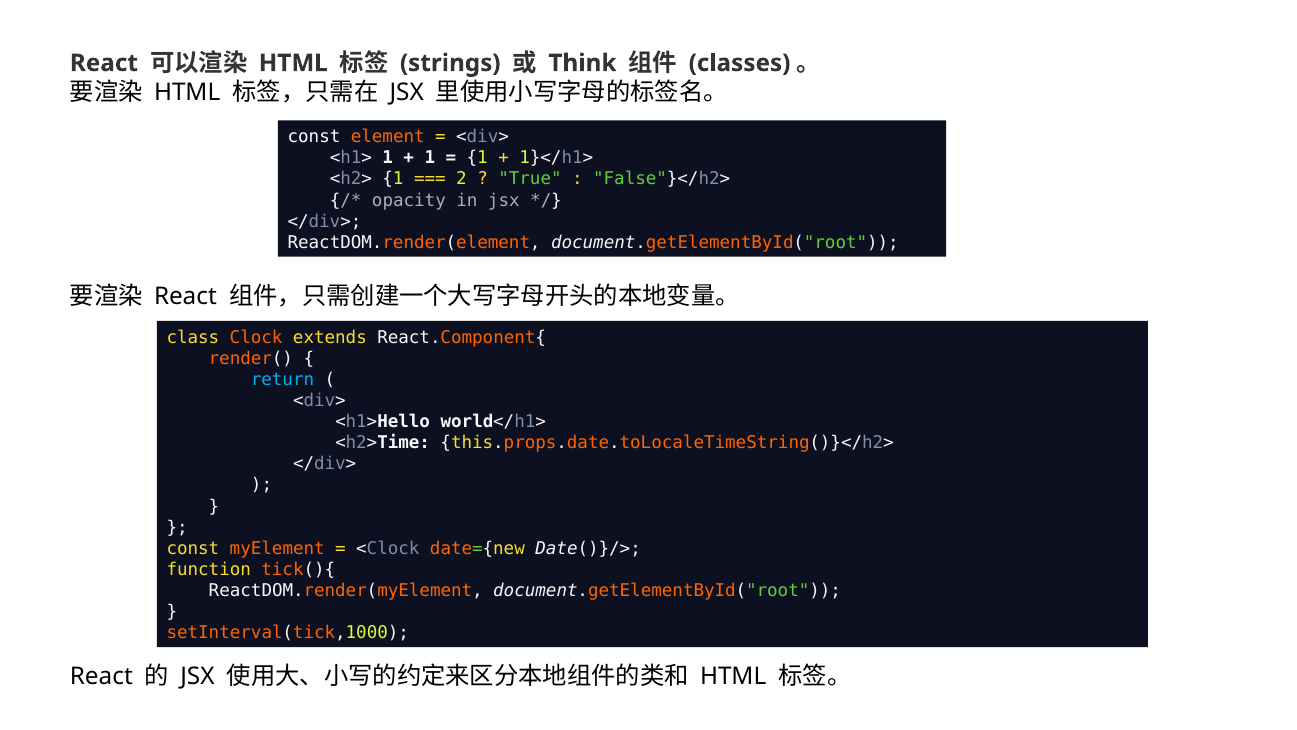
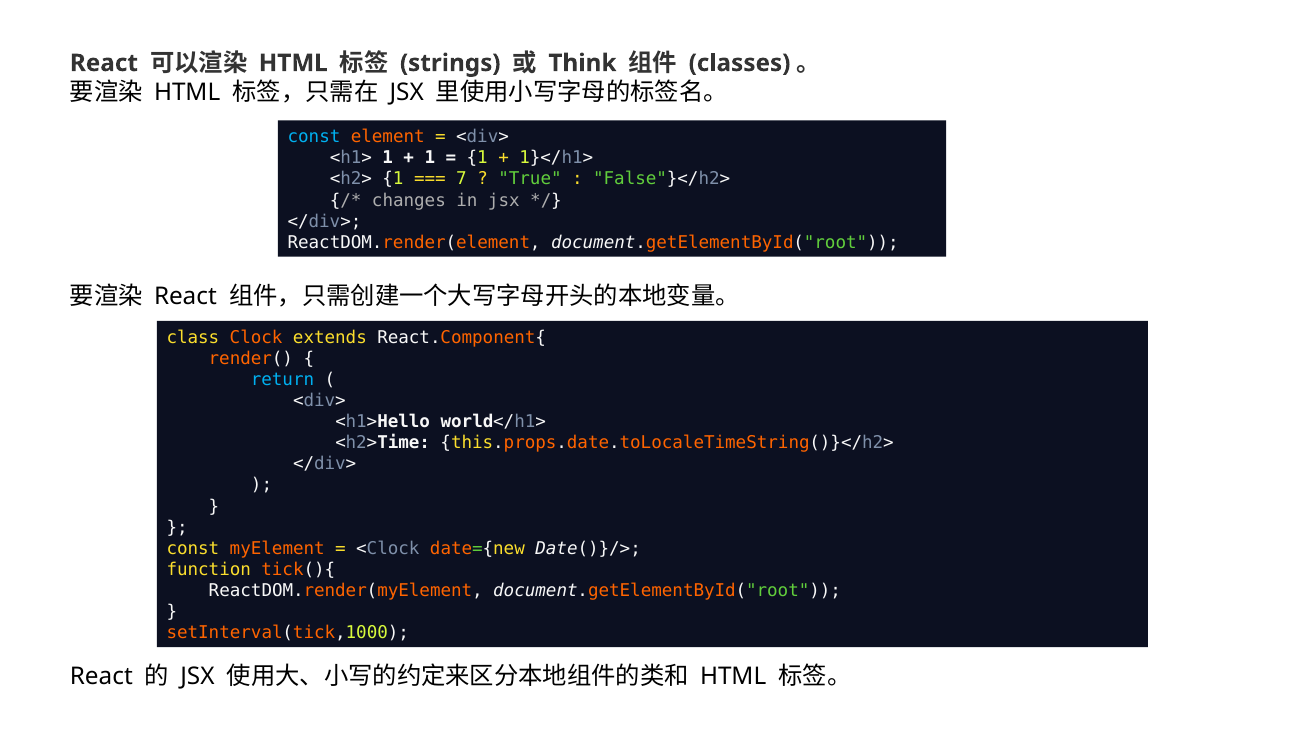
const colour: white -> light blue (314, 137)
2: 2 -> 7 (461, 179)
opacity: opacity -> changes (409, 200)
